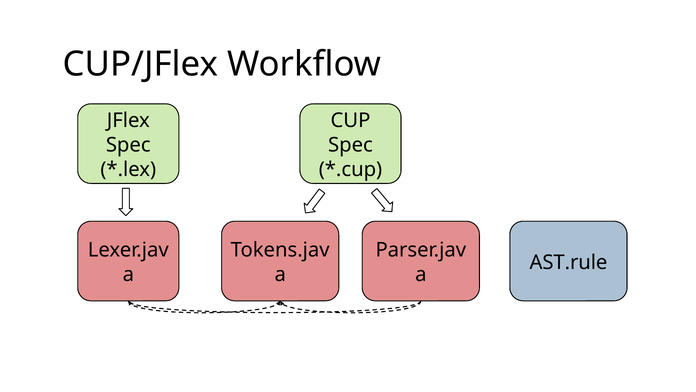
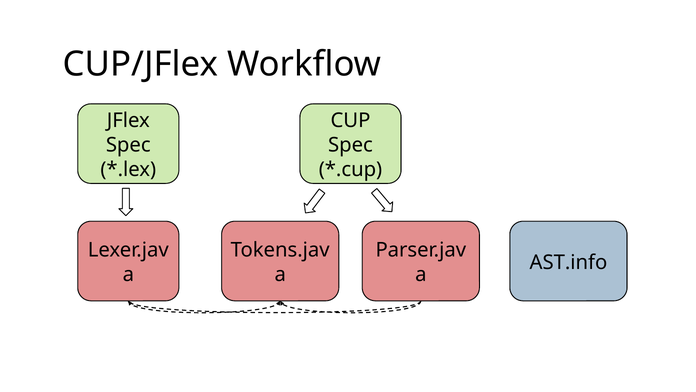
AST.rule: AST.rule -> AST.info (568, 262)
